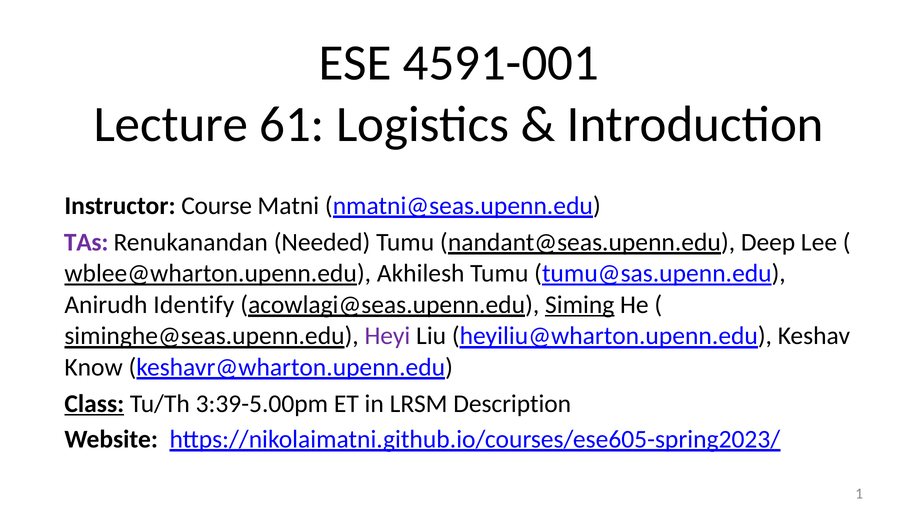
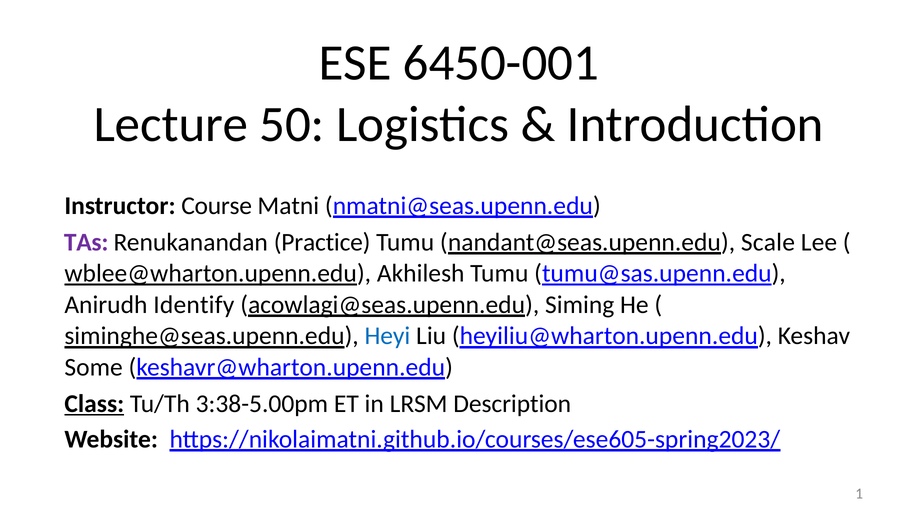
4591-001: 4591-001 -> 6450-001 (501, 63)
61: 61 -> 50 (292, 124)
Needed: Needed -> Practice (322, 242)
Deep: Deep -> Scale (768, 242)
Siming underline: present -> none (580, 304)
Heyi colour: purple -> blue (387, 336)
Know: Know -> Some (94, 367)
3:39-5.00pm: 3:39-5.00pm -> 3:38-5.00pm (262, 403)
